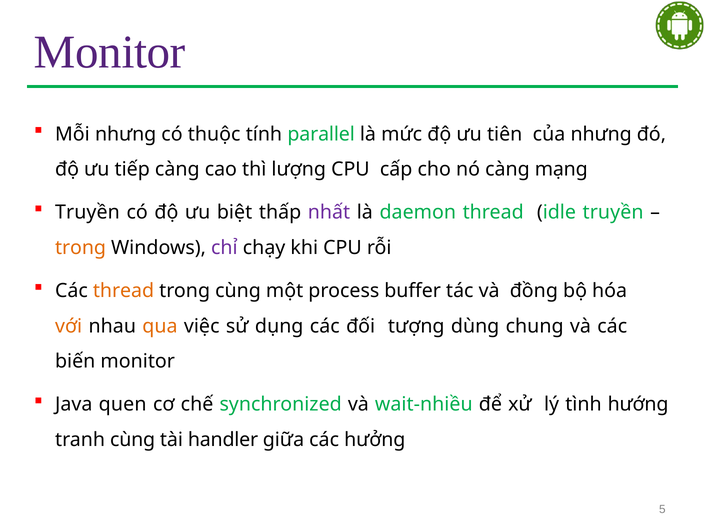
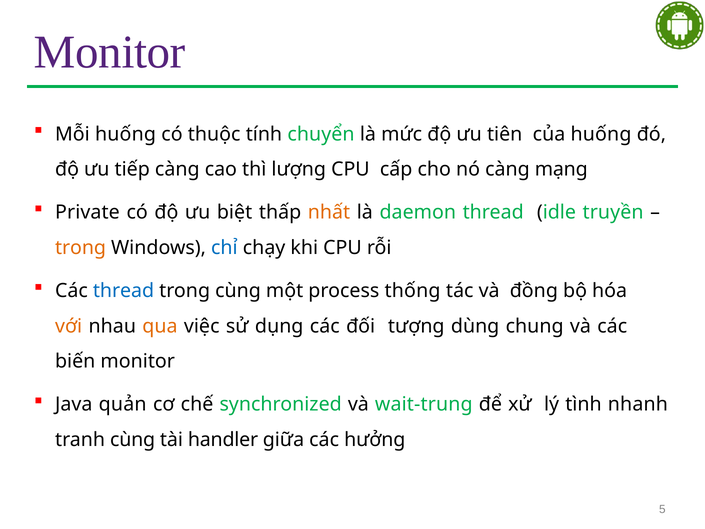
Mỗi nhưng: nhưng -> huống (126, 134)
parallel: parallel -> chuyển (321, 134)
của nhưng: nhưng -> huống (601, 134)
Truyền: Truyền -> Private (87, 212)
nhất colour: purple -> orange (329, 212)
chỉ colour: purple -> blue (224, 248)
thread colour: orange -> blue (124, 291)
buffer: buffer -> thống (413, 291)
quen: quen -> quản (123, 404)
wait-nhiều: wait-nhiều -> wait-trung (424, 404)
hướng: hướng -> nhanh (638, 404)
